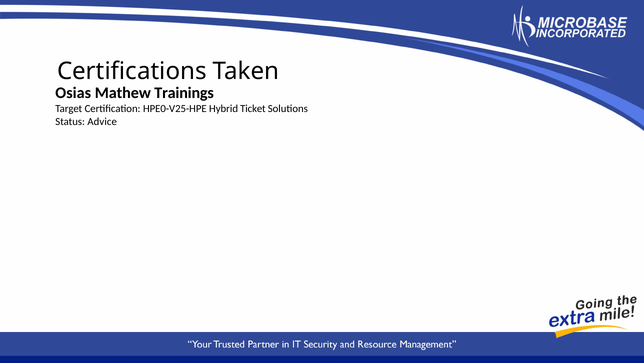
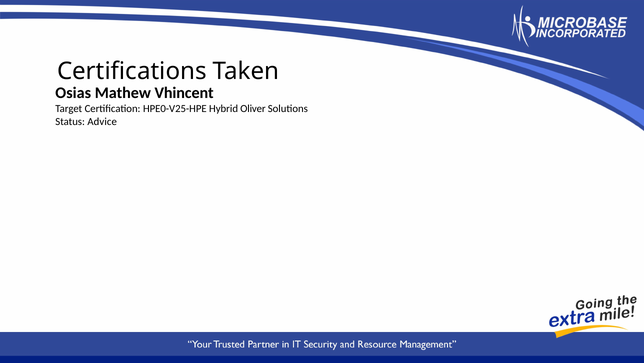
Trainings: Trainings -> Vhincent (184, 93)
Ticket: Ticket -> Oliver (253, 108)
